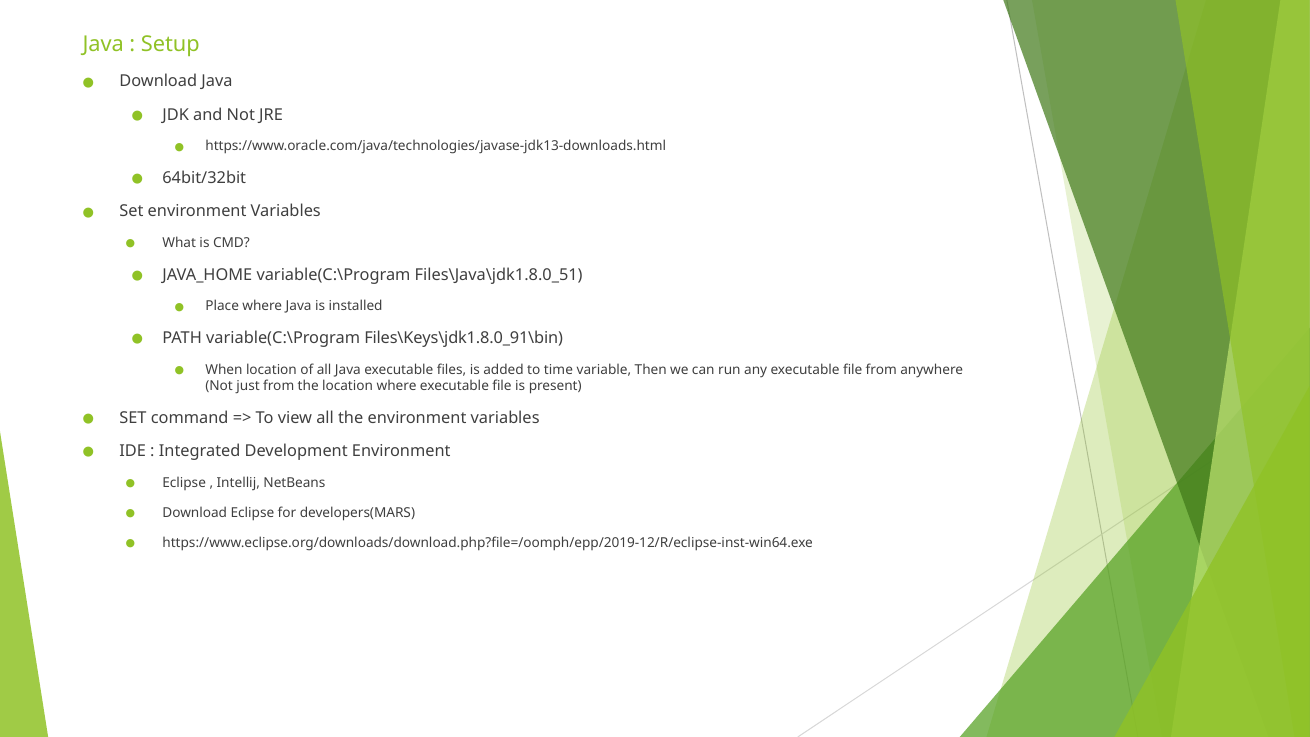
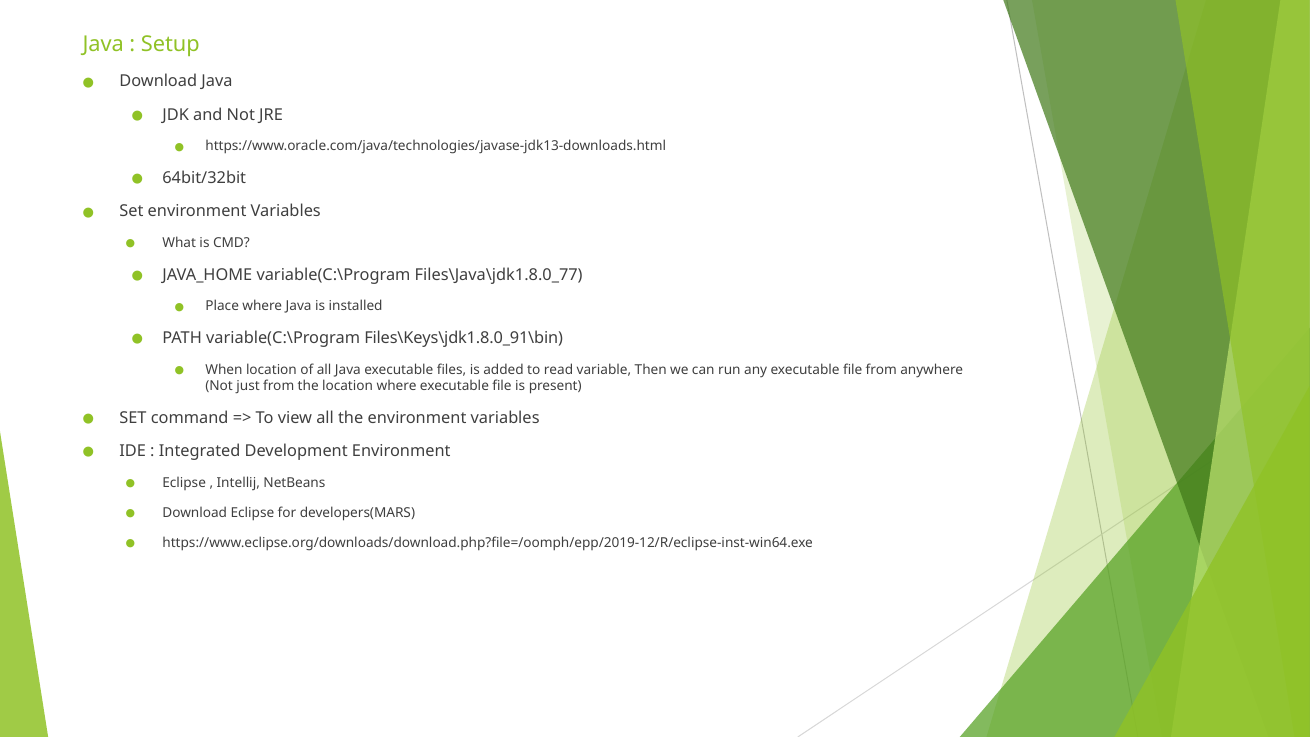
Files\Java\jdk1.8.0_51: Files\Java\jdk1.8.0_51 -> Files\Java\jdk1.8.0_77 (499, 275)
time: time -> read (559, 370)
